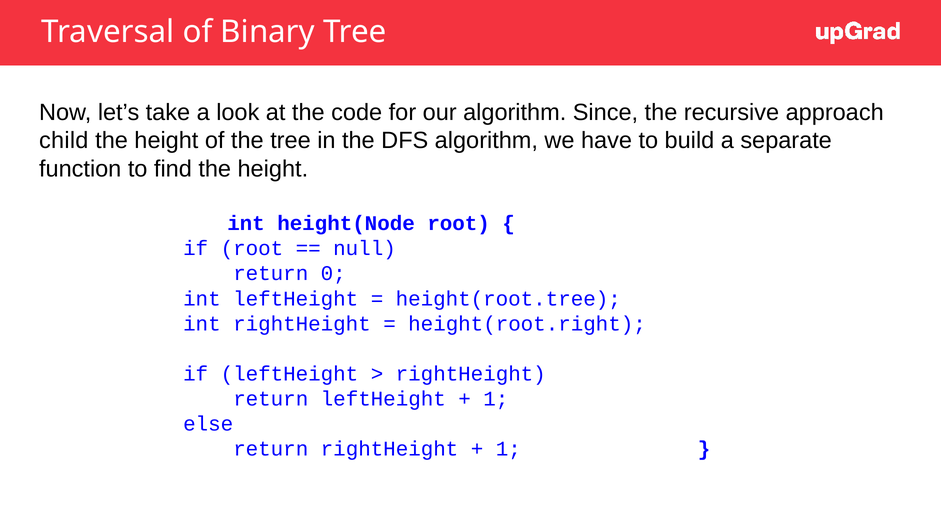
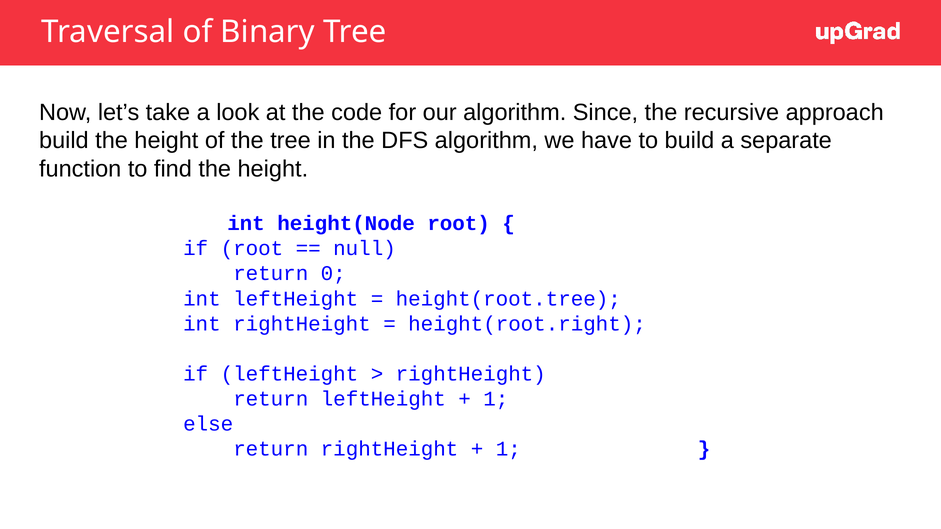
child: child -> build (64, 141)
